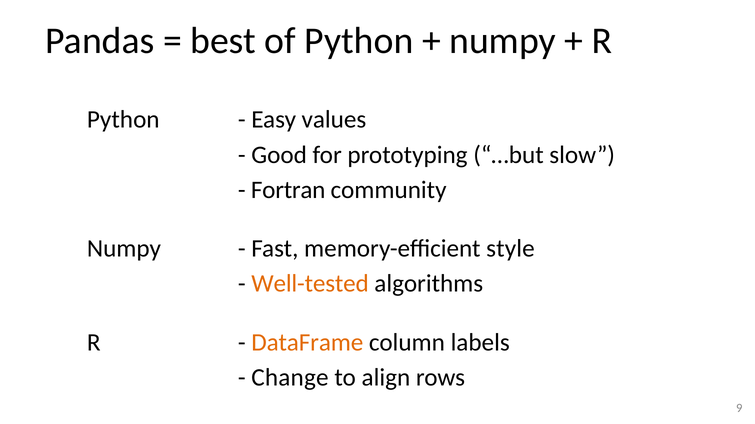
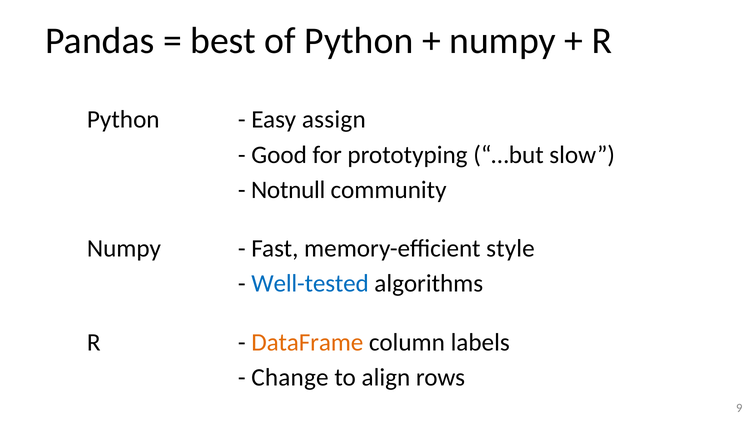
values: values -> assign (334, 120)
Fortran: Fortran -> Notnull (288, 190)
Well-tested colour: orange -> blue (310, 284)
